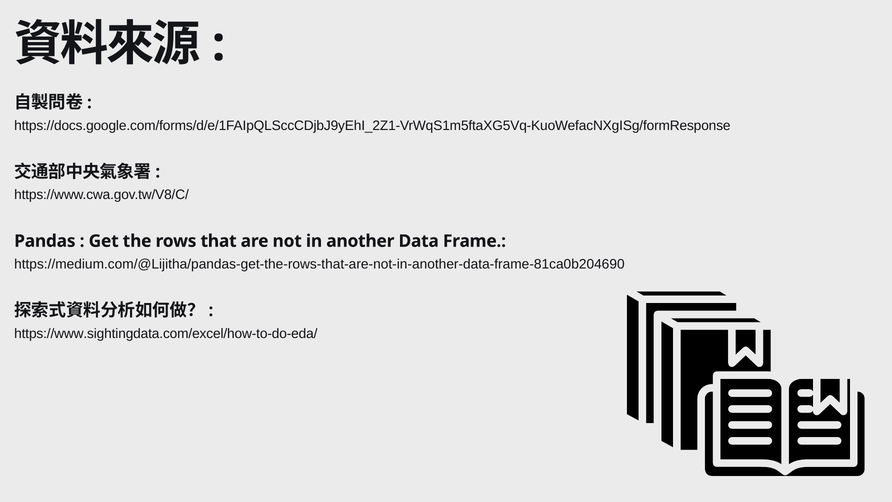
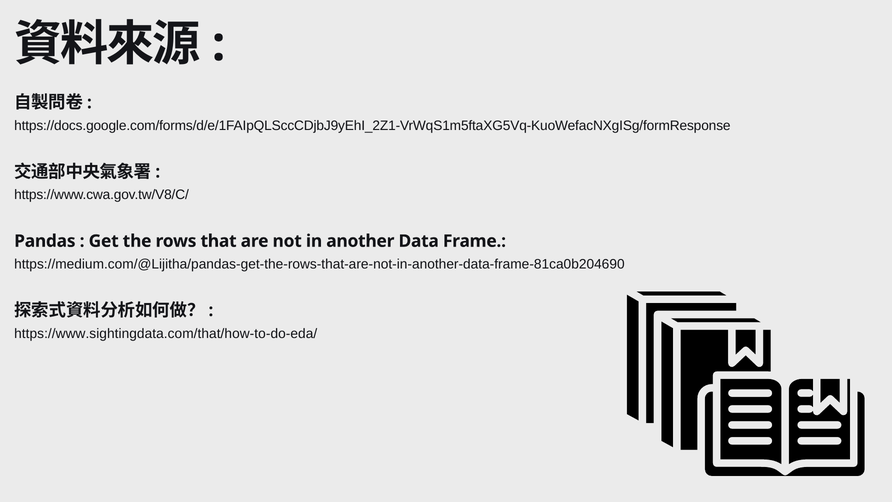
https://www.sightingdata.com/excel/how-to-do-eda/: https://www.sightingdata.com/excel/how-to-do-eda/ -> https://www.sightingdata.com/that/how-to-do-eda/ (166, 333)
